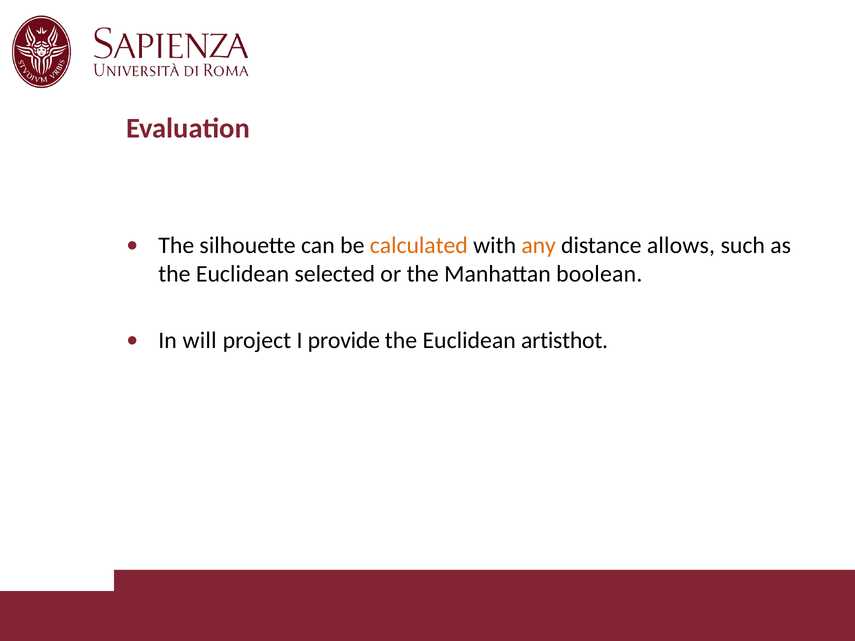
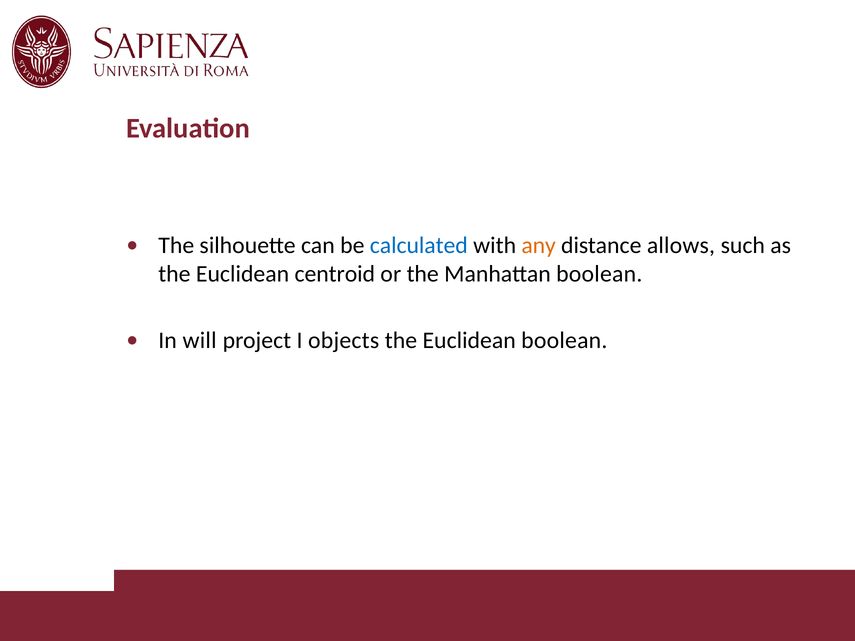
calculated colour: orange -> blue (419, 246)
selected: selected -> centroid (335, 274)
provide: provide -> objects (344, 341)
Euclidean artisthot: artisthot -> boolean (564, 341)
